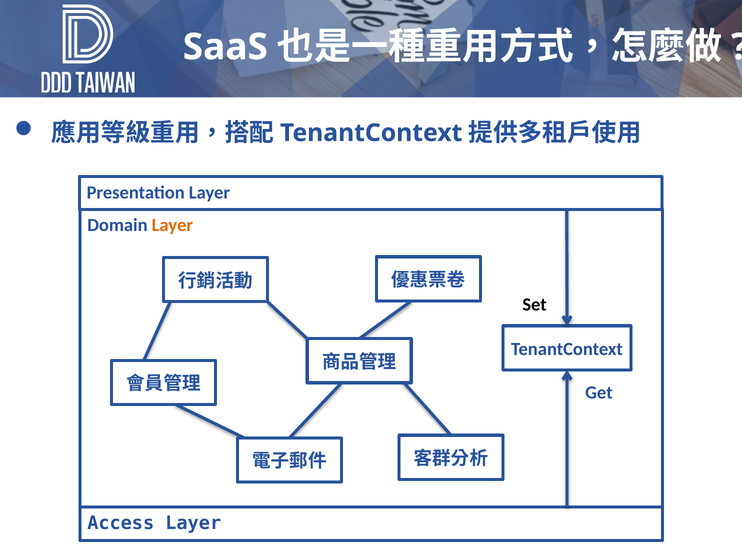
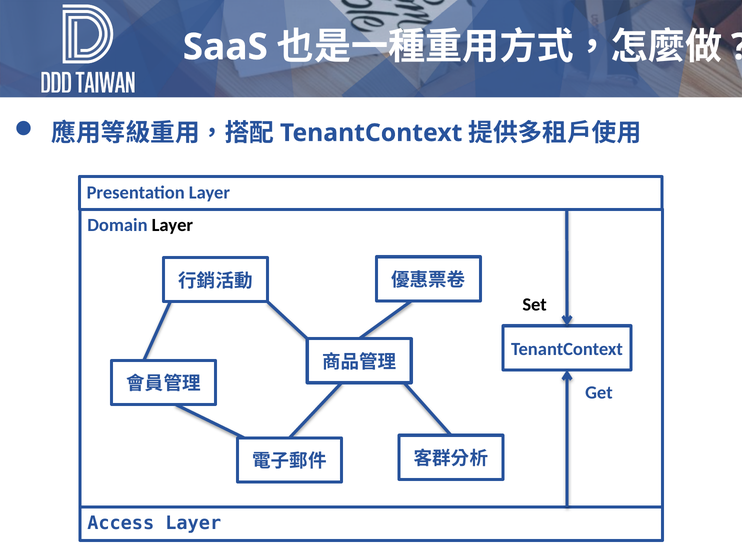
Layer colour: orange -> black (172, 225)
